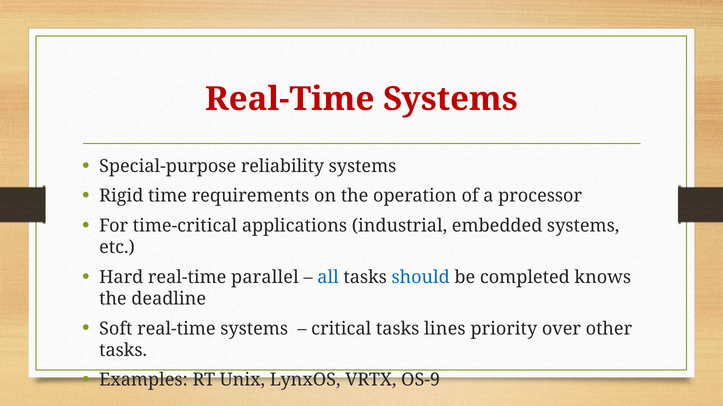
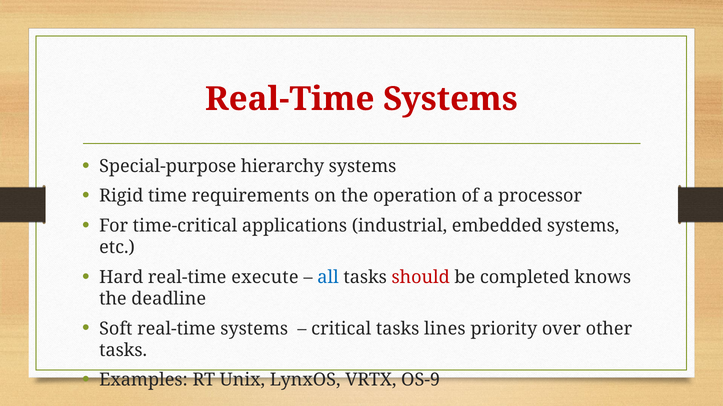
reliability: reliability -> hierarchy (283, 166)
parallel: parallel -> execute (265, 278)
should colour: blue -> red (421, 278)
